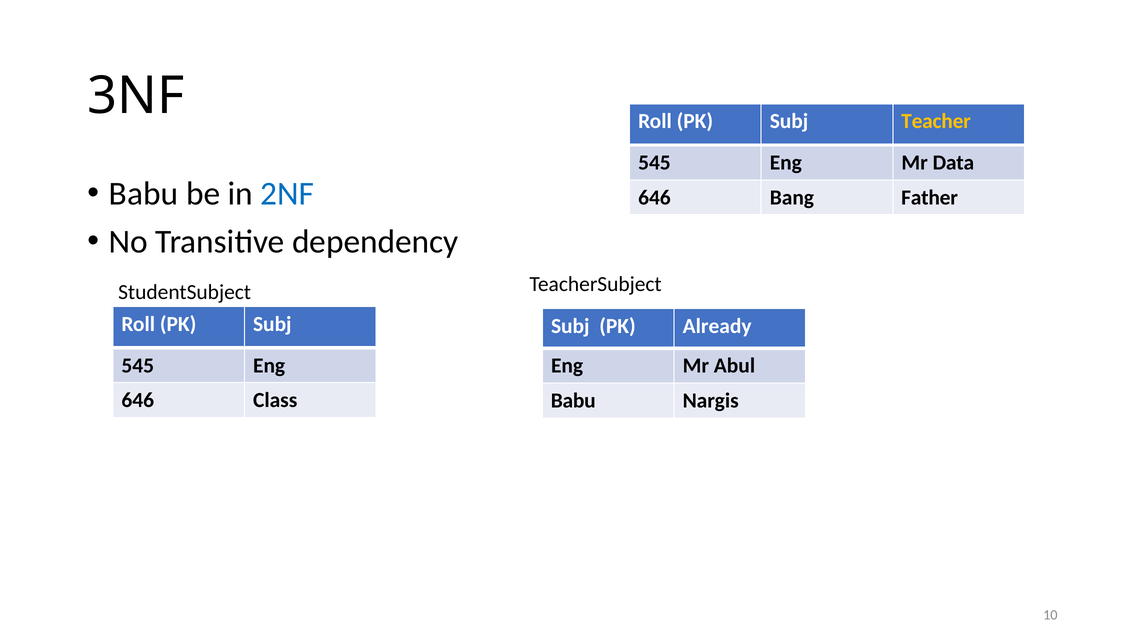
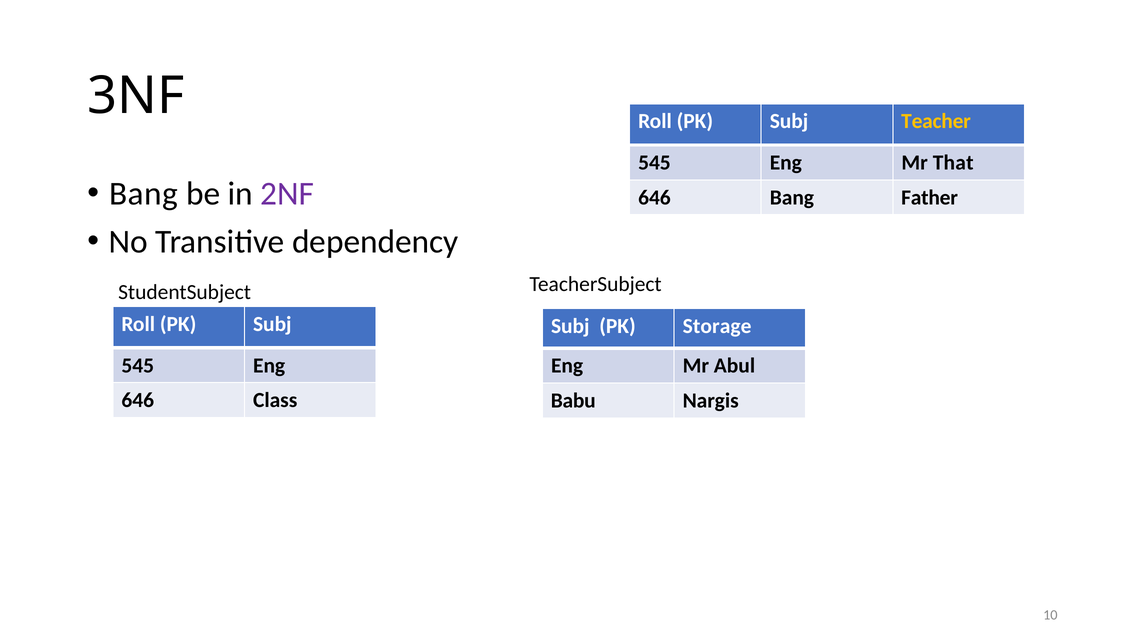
Data: Data -> That (953, 163)
Babu: Babu -> Bang (144, 194)
2NF colour: blue -> purple (287, 194)
Already: Already -> Storage (717, 326)
